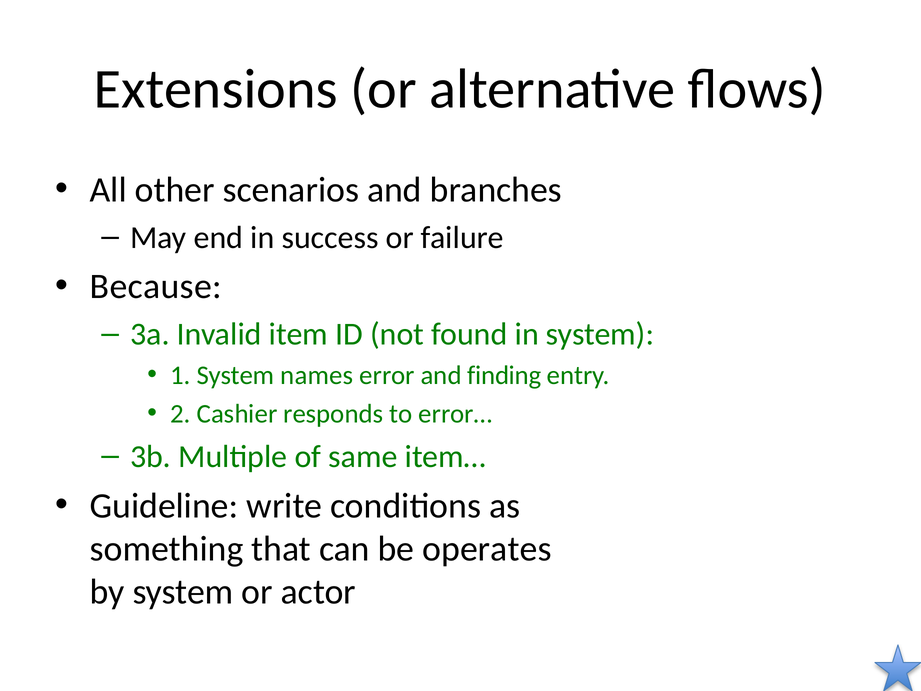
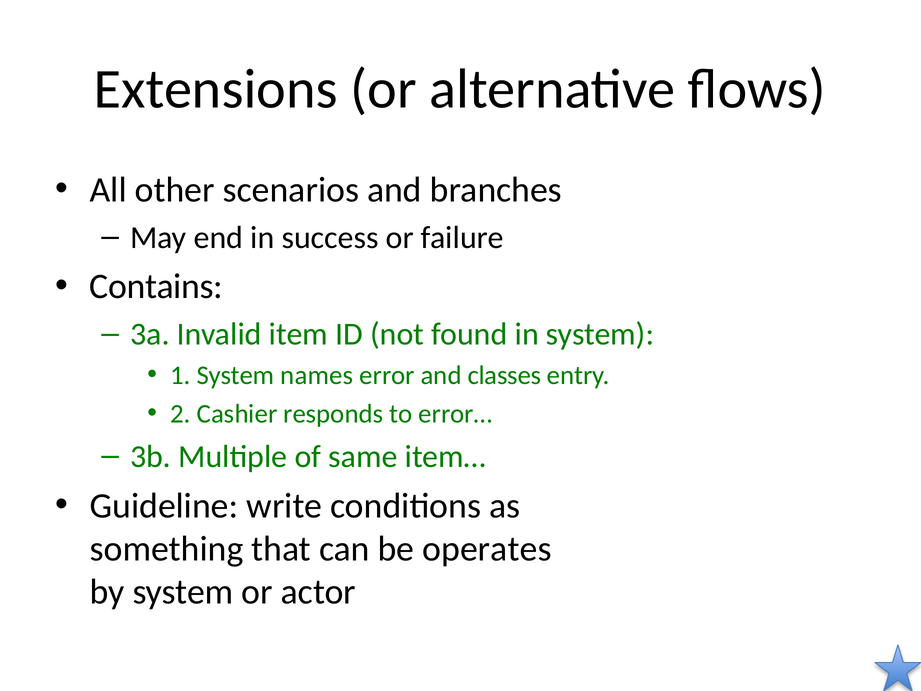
Because: Because -> Contains (156, 287)
finding: finding -> classes (504, 375)
